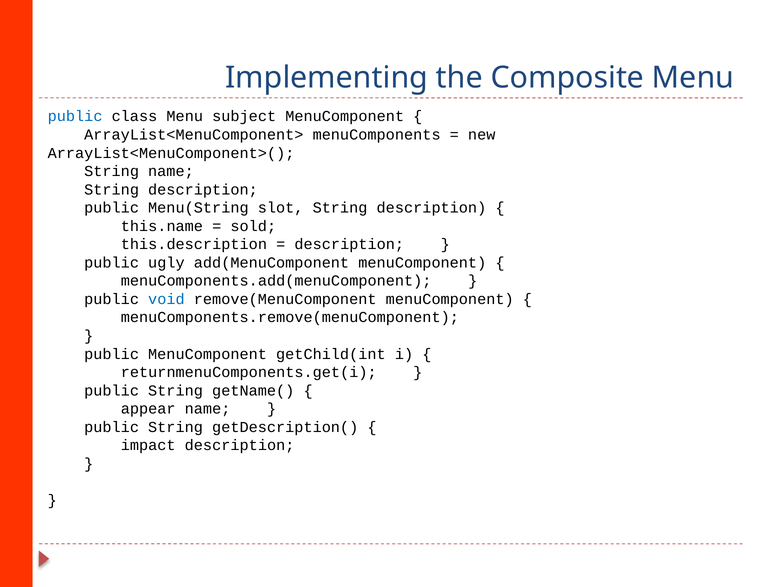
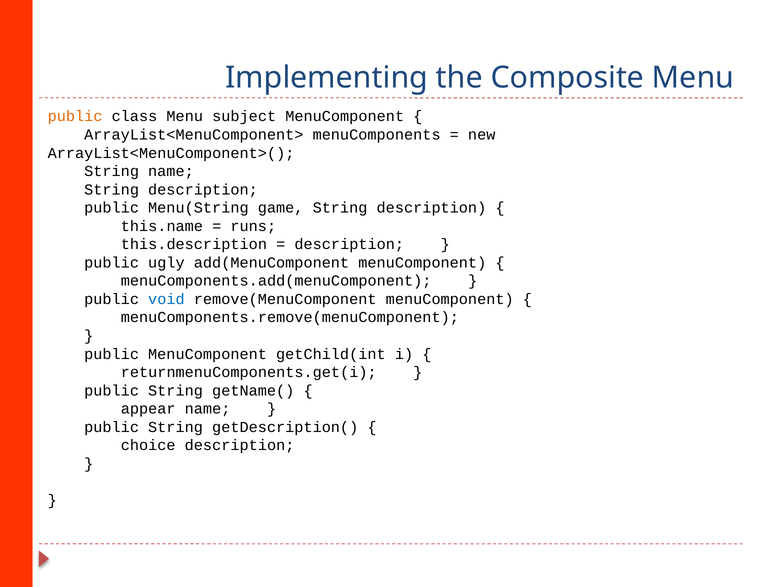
public colour: blue -> orange (75, 116)
slot: slot -> game (281, 208)
sold: sold -> runs (253, 226)
impact: impact -> choice (148, 445)
